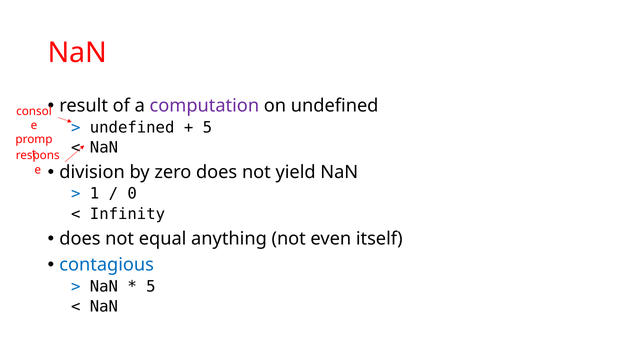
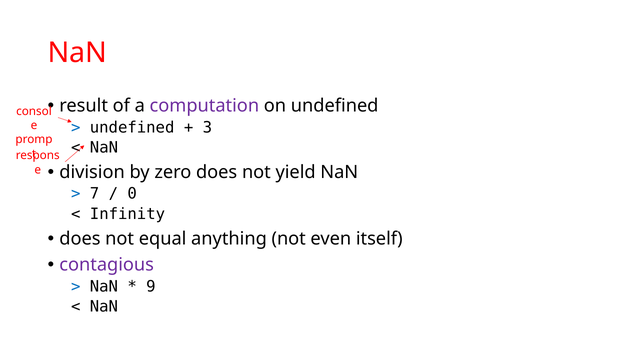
5: 5 -> 3 (207, 127)
1: 1 -> 7 (95, 194)
contagious colour: blue -> purple (107, 265)
5: 5 -> 9 (151, 286)
